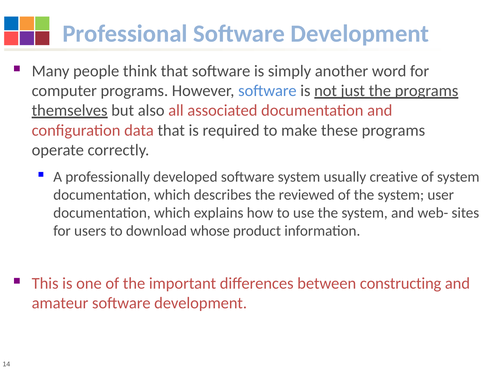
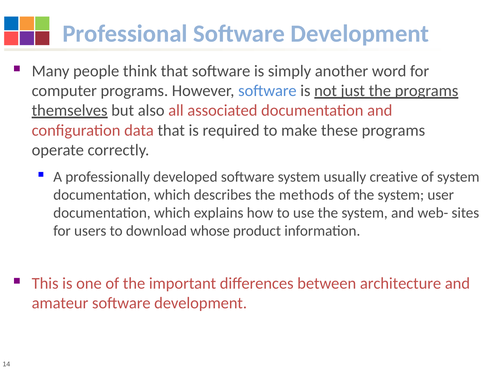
reviewed: reviewed -> methods (307, 195)
constructing: constructing -> architecture (401, 284)
